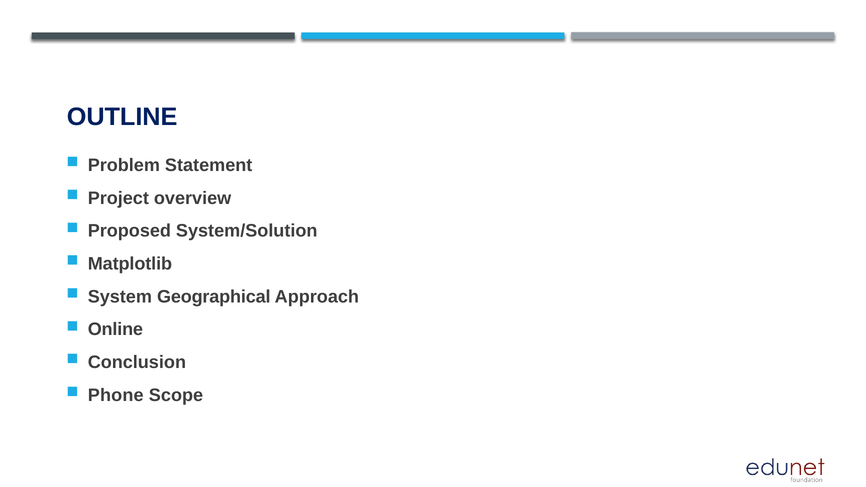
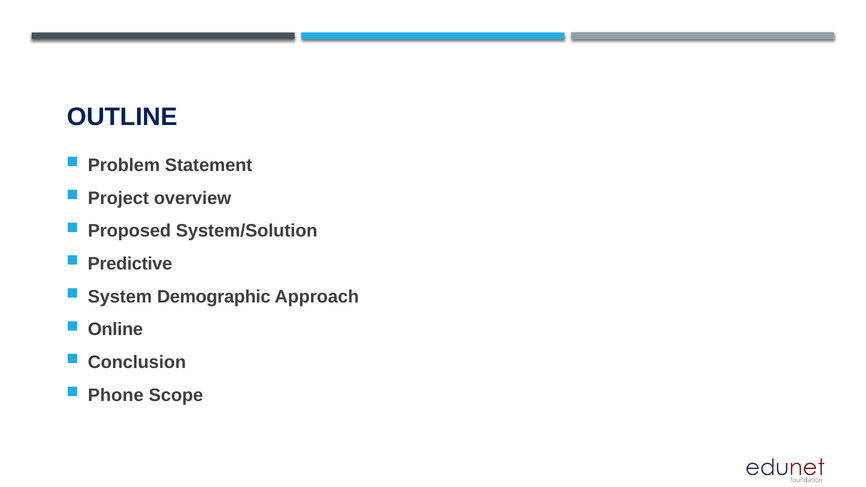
Matplotlib: Matplotlib -> Predictive (130, 264)
Geographical: Geographical -> Demographic (214, 297)
